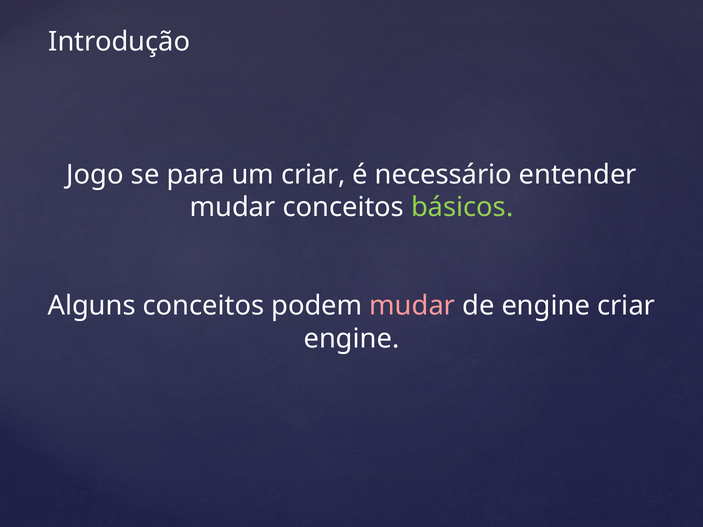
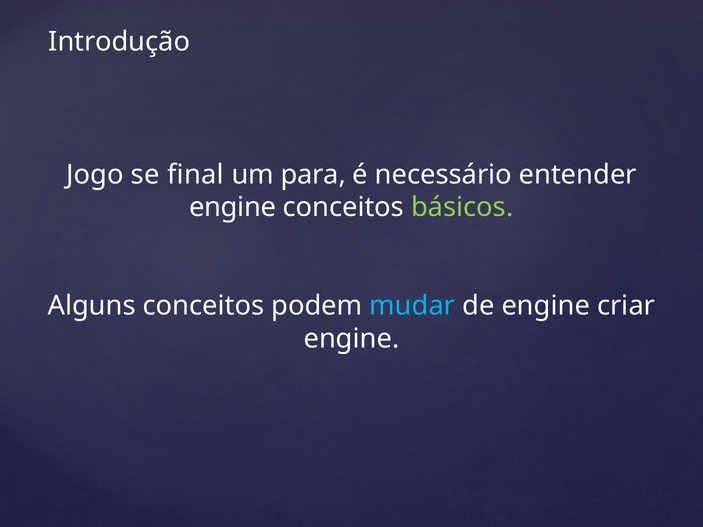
para: para -> final (195, 175)
um criar: criar -> para (313, 175)
mudar: mudar -> engine (233, 207)
mudar colour: pink -> light blue (412, 306)
